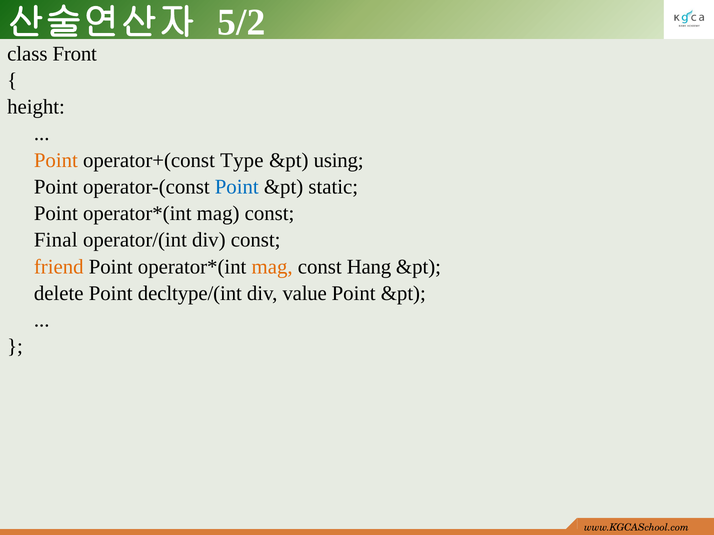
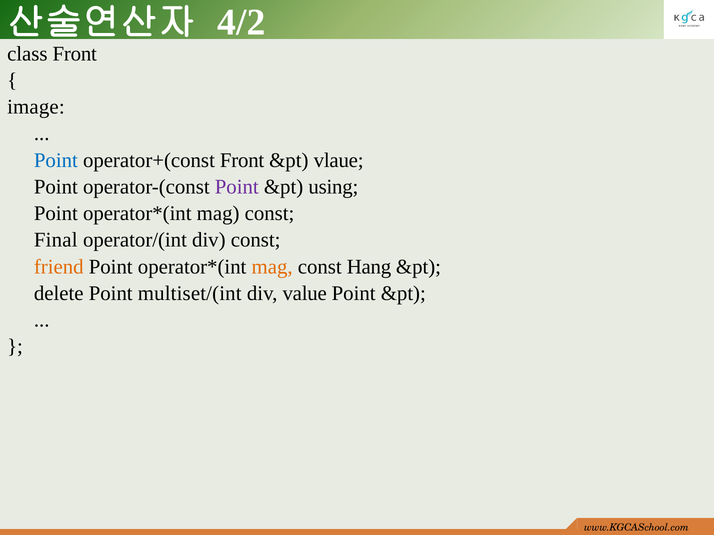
5/2: 5/2 -> 4/2 (241, 22)
height: height -> image (36, 107)
Point colour: orange -> blue (56, 160)
operator+(const Type: Type -> Front (242, 160)
using: using -> vlaue (339, 160)
Point colour: blue -> purple (237, 187)
static: static -> using (333, 187)
decltype/(int: decltype/(int -> multiset/(int (190, 294)
